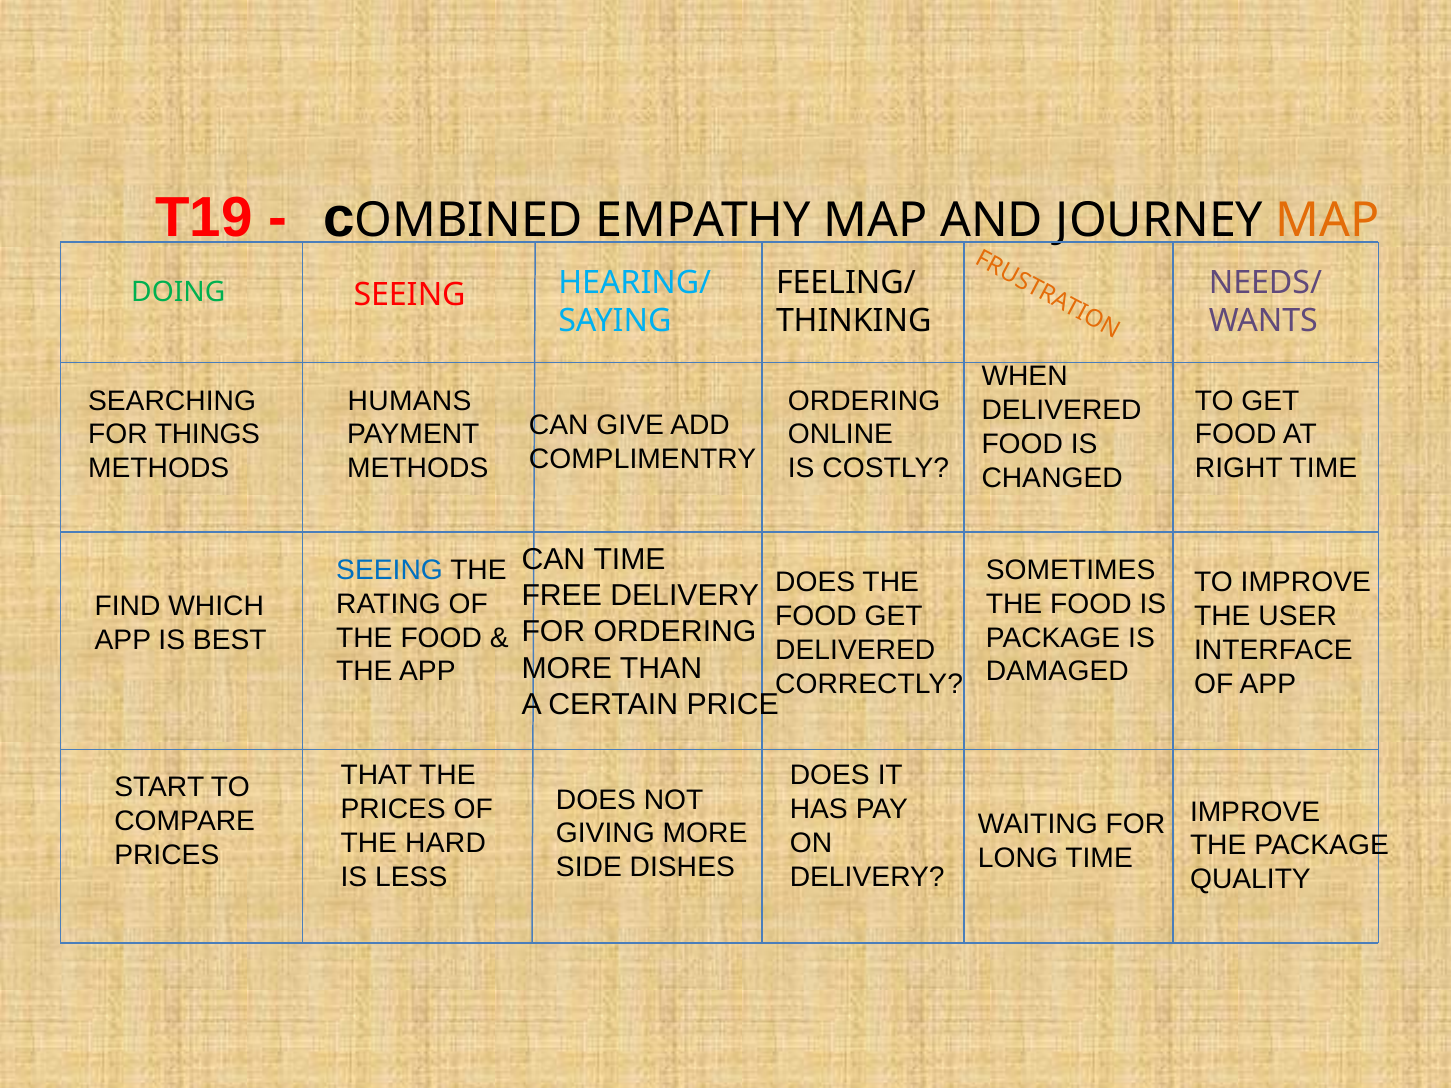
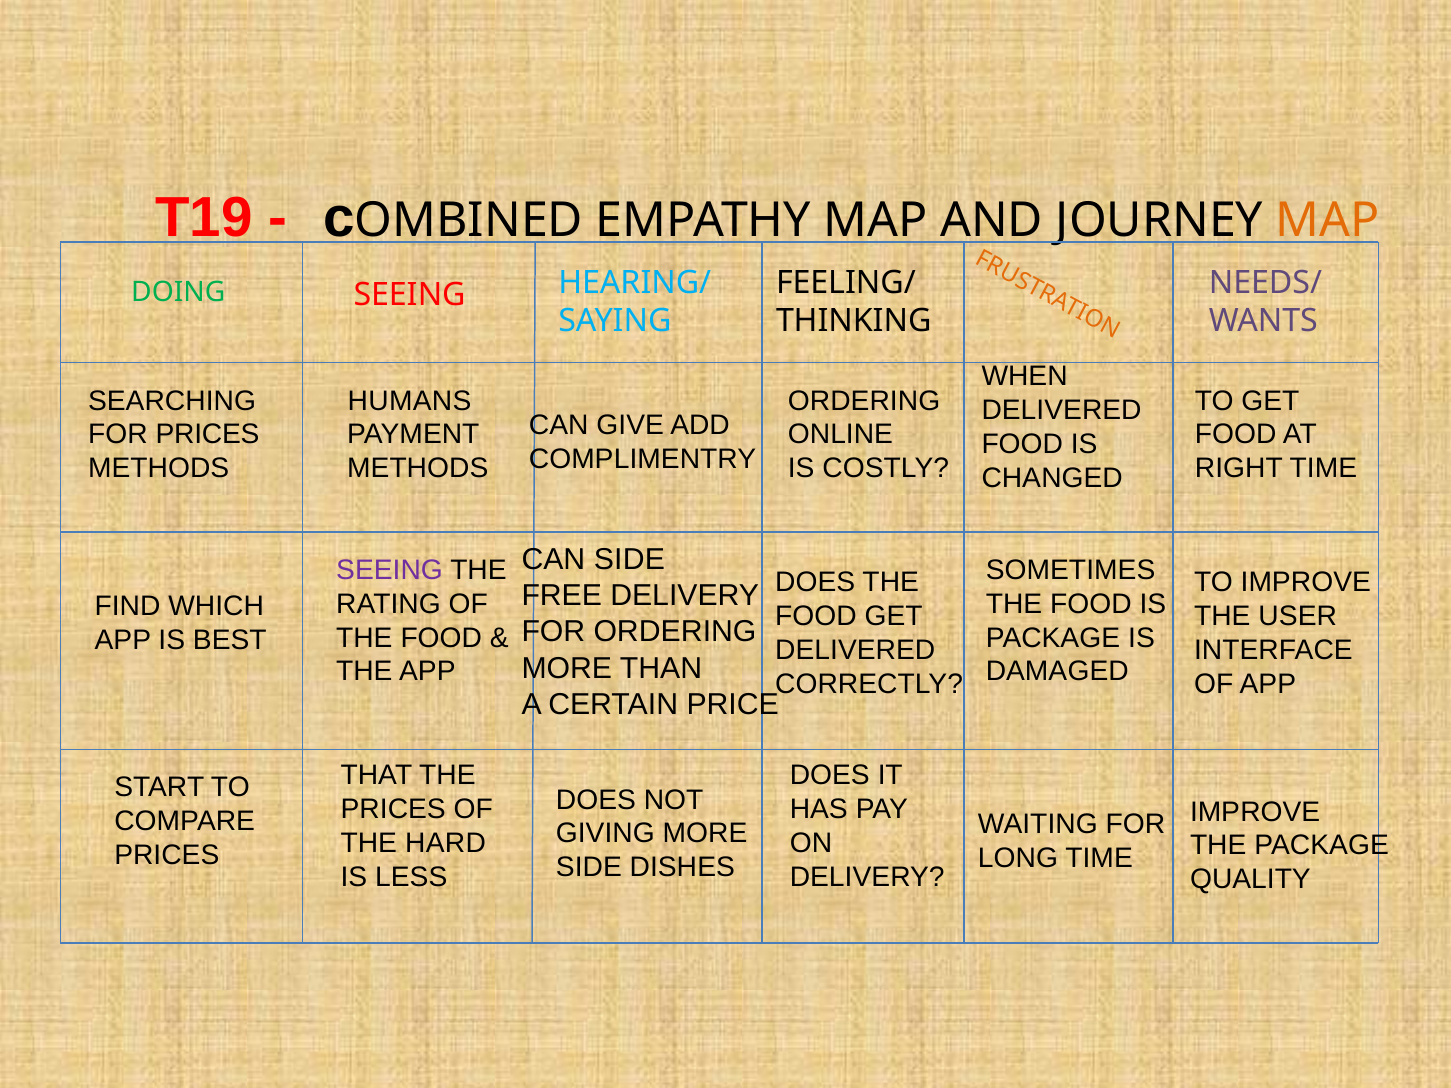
FOR THINGS: THINGS -> PRICES (207, 435)
CAN TIME: TIME -> SIDE (629, 559)
SEEING colour: blue -> purple (390, 570)
